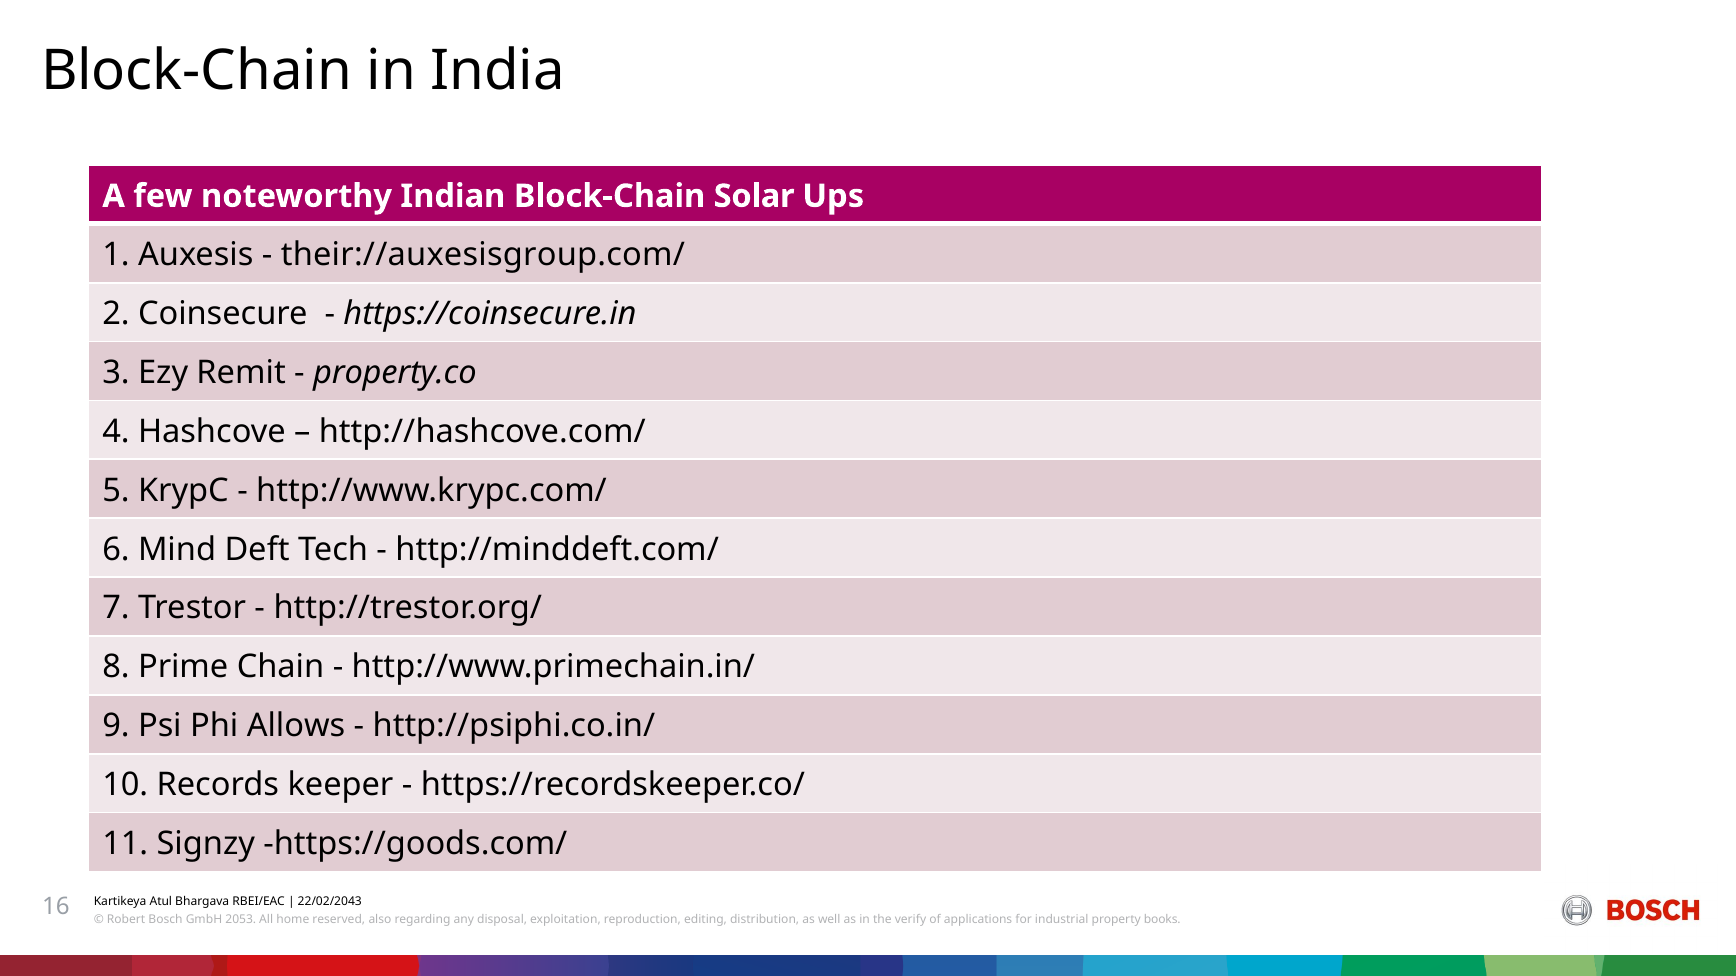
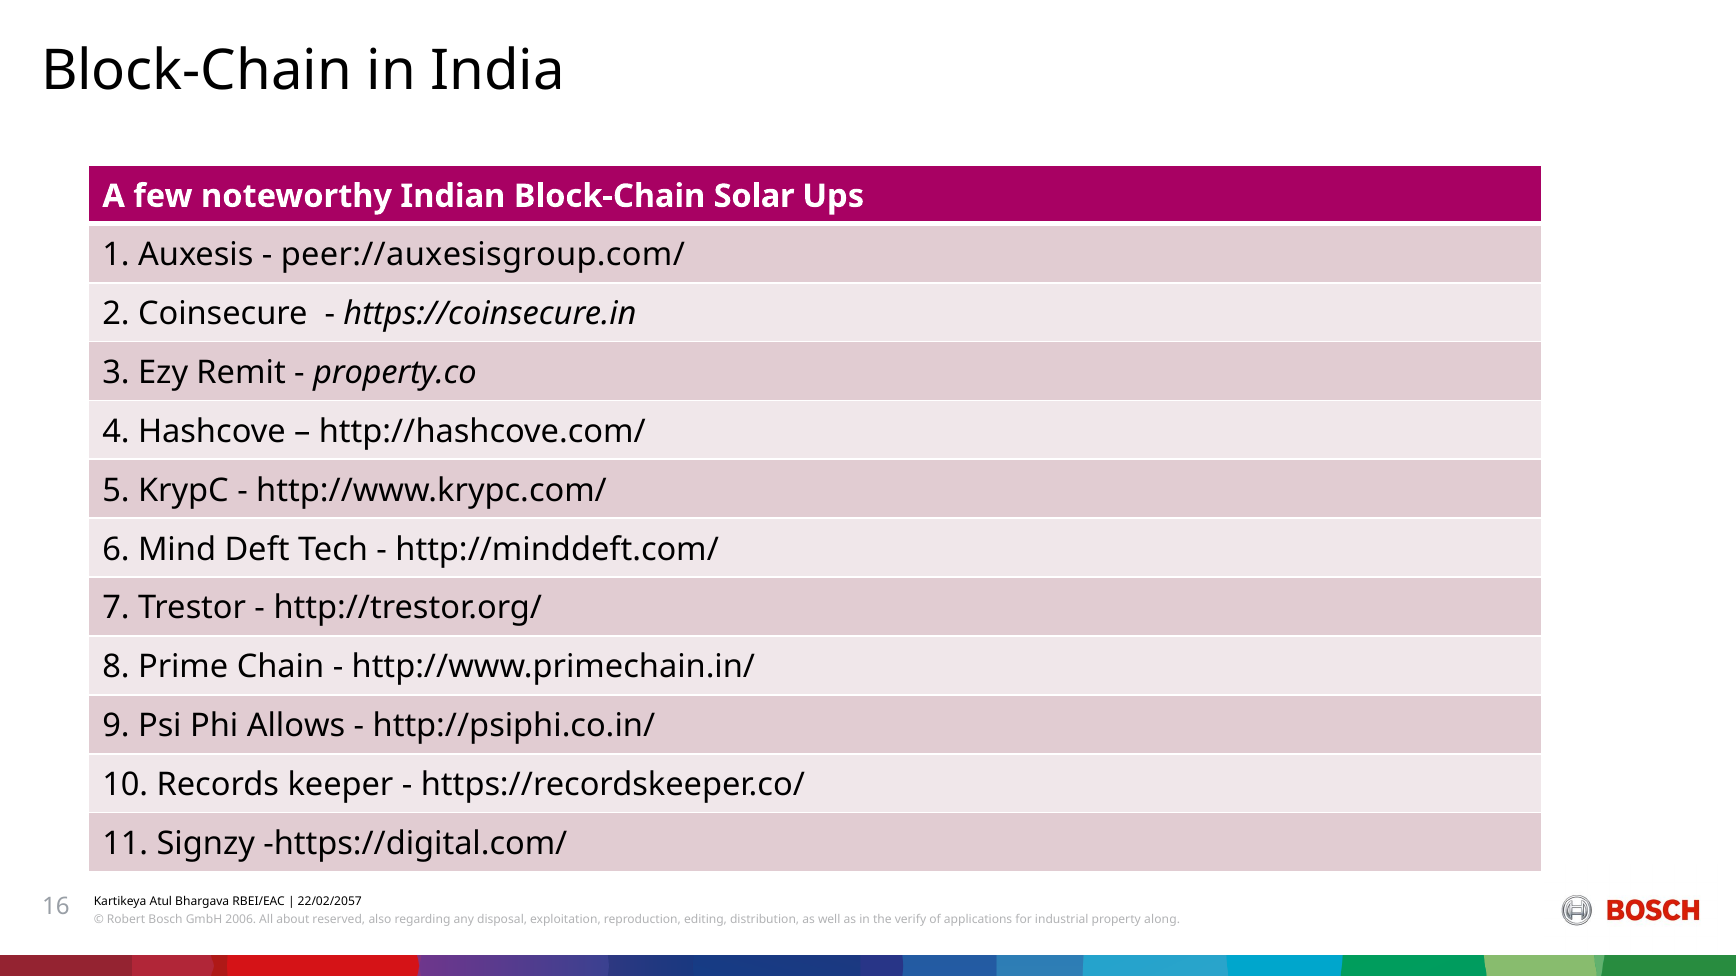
their://auxesisgroup.com/: their://auxesisgroup.com/ -> peer://auxesisgroup.com/ (483, 255)
https://goods.com/: https://goods.com/ -> https://digital.com/ (415, 844)
22/02/2043: 22/02/2043 -> 22/02/2057 (330, 902)
2053: 2053 -> 2006 (241, 920)
home: home -> about (293, 920)
books: books -> along (1162, 920)
